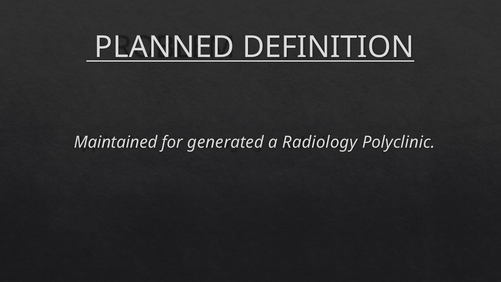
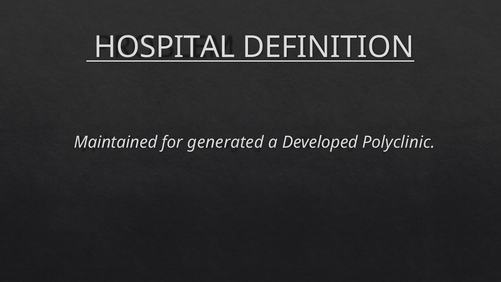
PLANNED: PLANNED -> HOSPITAL (164, 47)
Radiology: Radiology -> Developed (320, 142)
